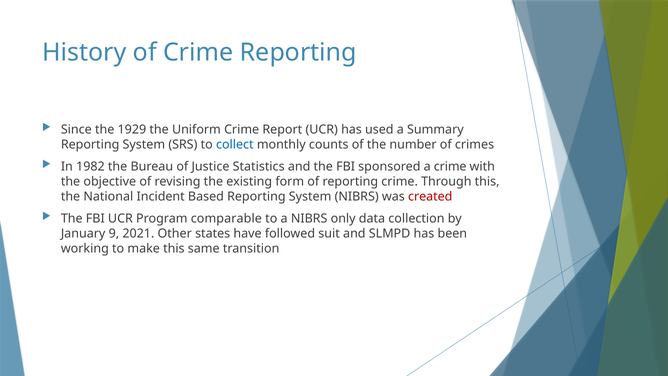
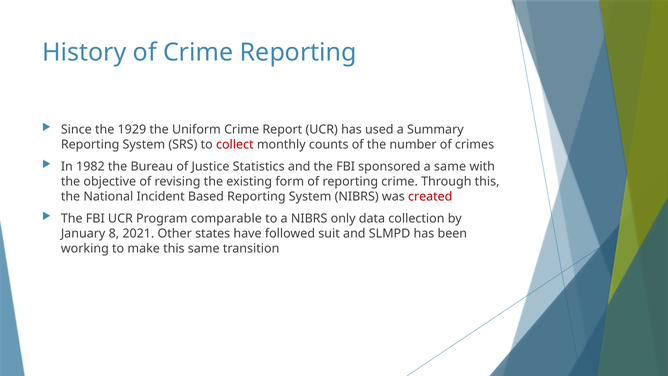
collect colour: blue -> red (235, 144)
a crime: crime -> same (450, 166)
9: 9 -> 8 (114, 233)
